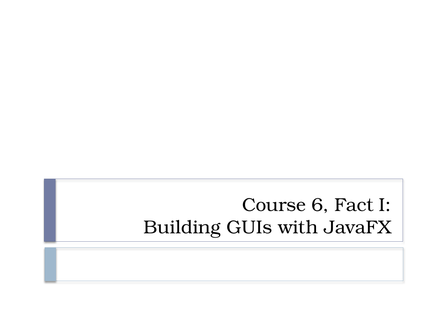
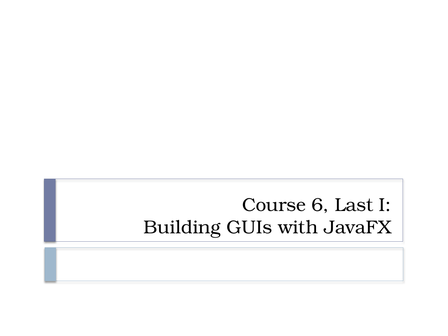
Fact: Fact -> Last (354, 205)
